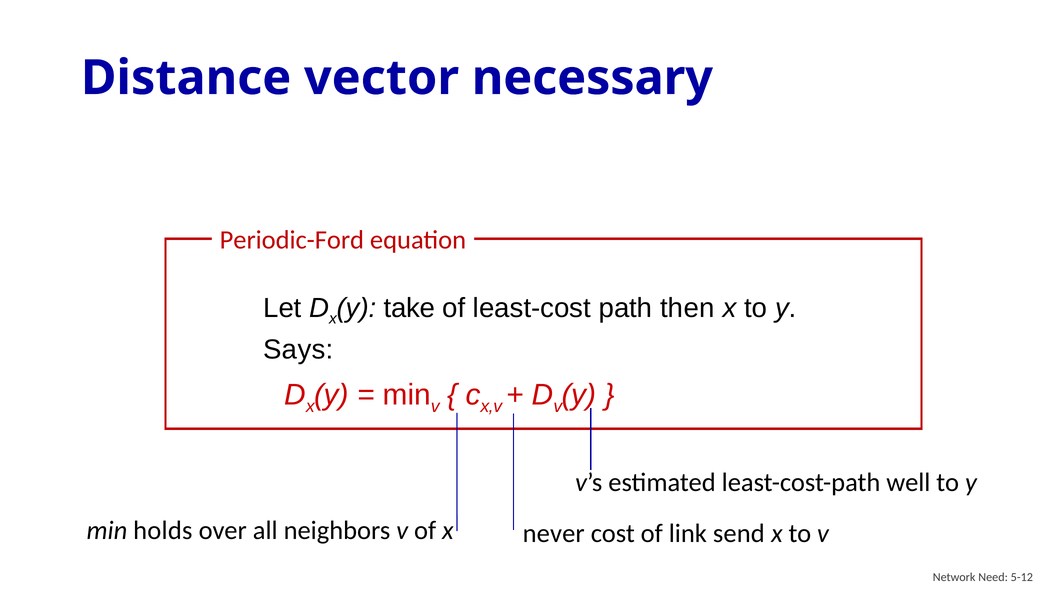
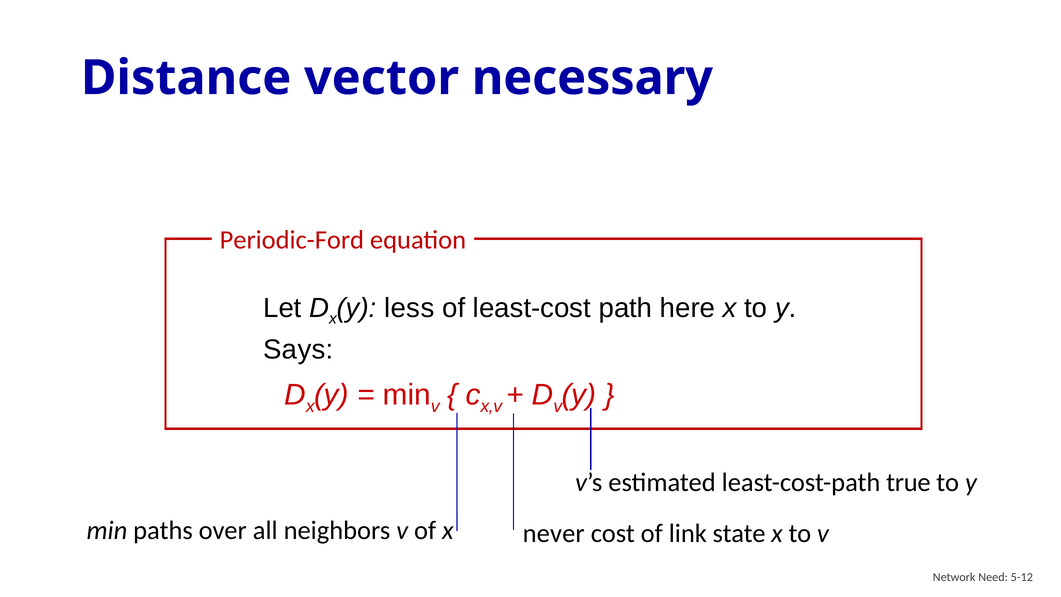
take: take -> less (409, 308)
then: then -> here (688, 308)
well: well -> true (908, 483)
holds: holds -> paths (163, 530)
send: send -> state (739, 533)
